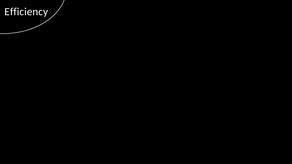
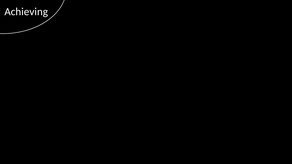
Efficiency: Efficiency -> Achieving (26, 12)
